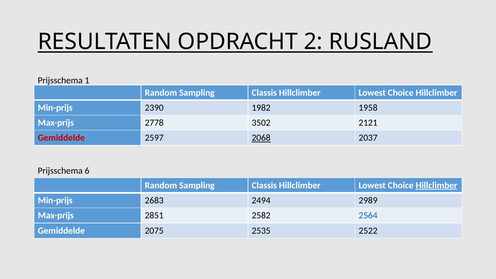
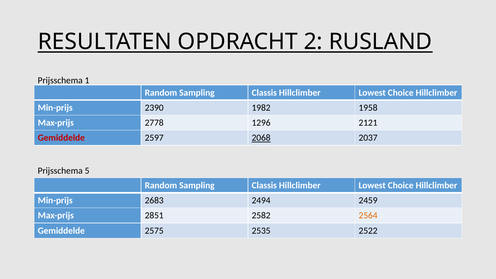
3502: 3502 -> 1296 (261, 123)
6: 6 -> 5 (87, 171)
Hillclimber underline: present -> none (436, 185)
2989: 2989 -> 2459 (368, 200)
2564 colour: blue -> orange (368, 216)
2075: 2075 -> 2575 (154, 231)
